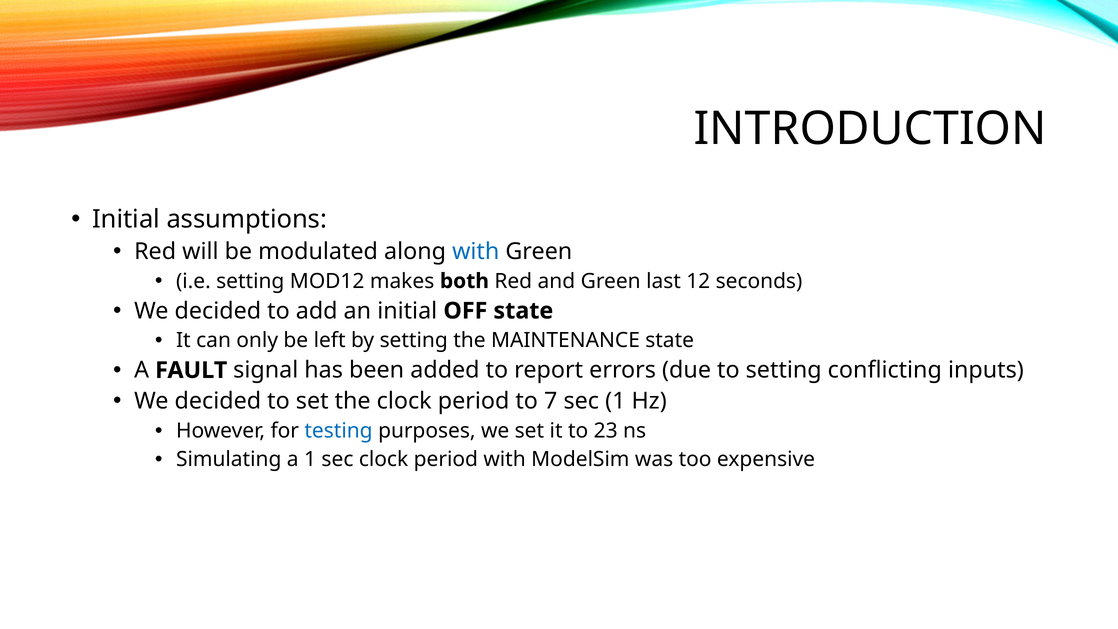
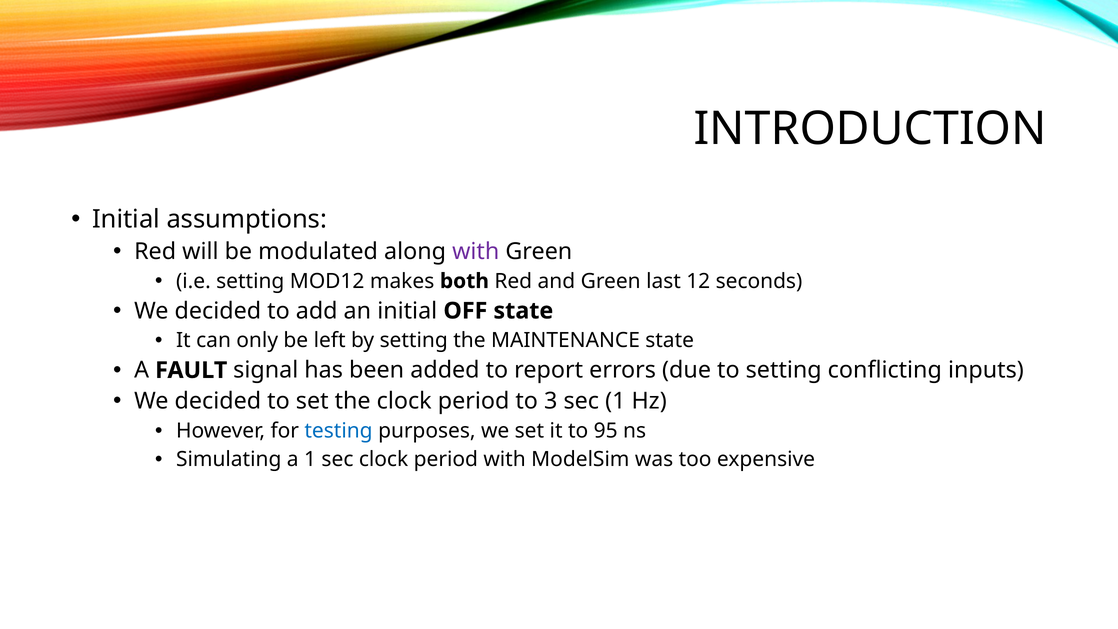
with colour: blue -> purple (476, 251)
7: 7 -> 3 (551, 401)
23: 23 -> 95 (606, 431)
